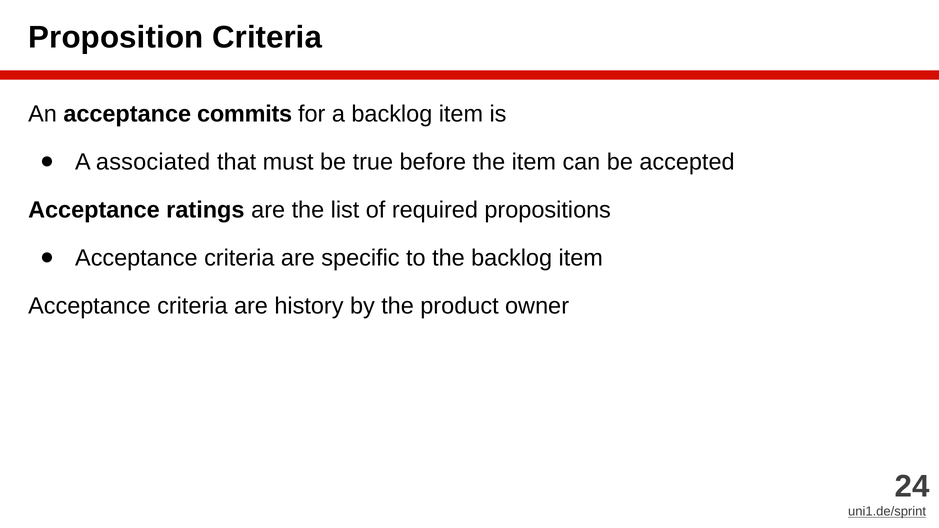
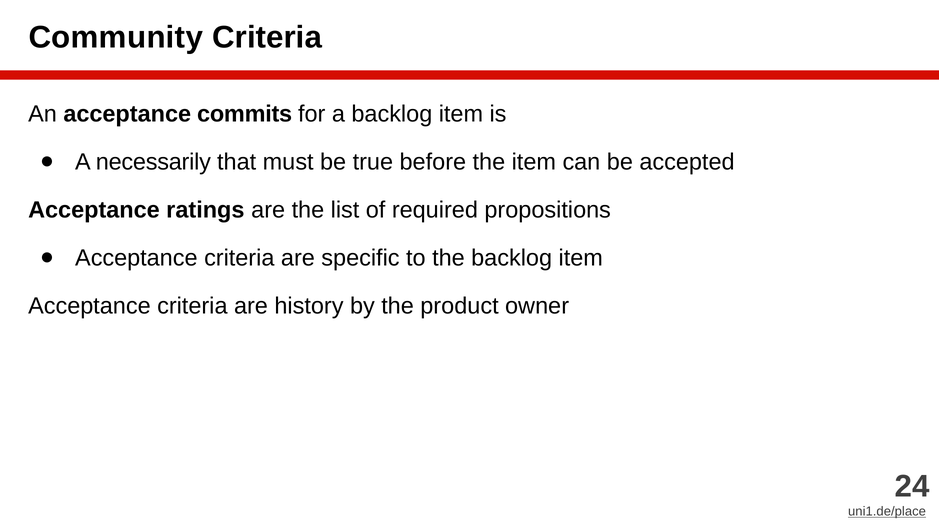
Proposition: Proposition -> Community (116, 37)
associated: associated -> necessarily (153, 162)
uni1.de/sprint: uni1.de/sprint -> uni1.de/place (887, 512)
